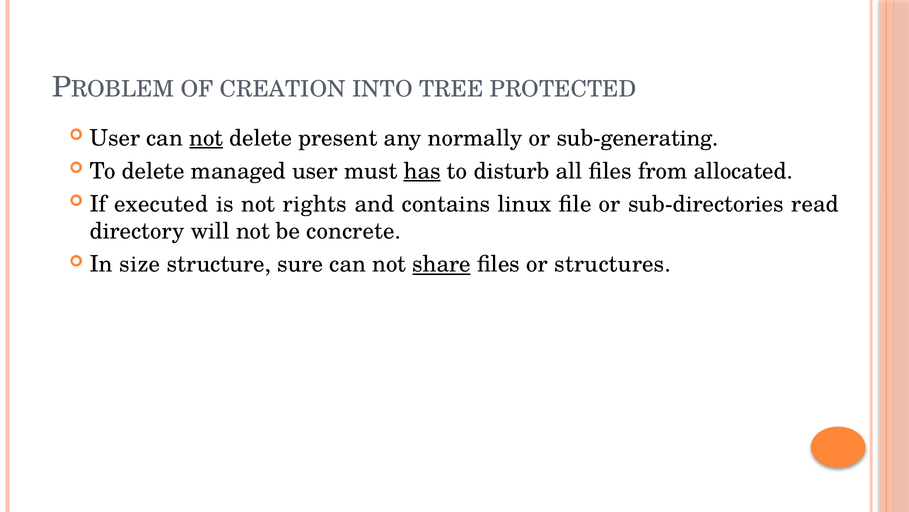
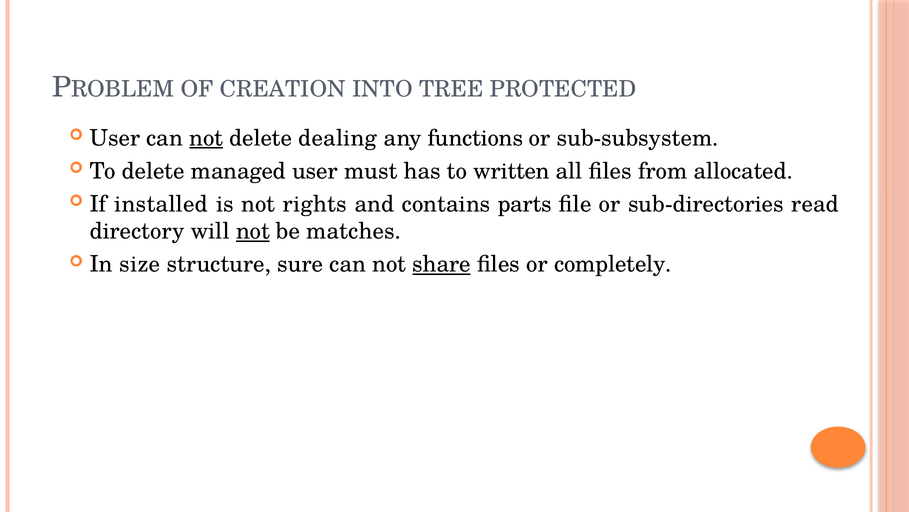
present: present -> dealing (338, 138)
normally: normally -> functions (475, 138)
sub-generating: sub-generating -> sub-subsystem (638, 138)
has underline: present -> none (422, 171)
disturb: disturb -> written (512, 171)
executed: executed -> installed (161, 204)
linux: linux -> parts (525, 204)
not underline: none -> present (253, 231)
concrete: concrete -> matches (354, 231)
structures: structures -> completely (613, 264)
